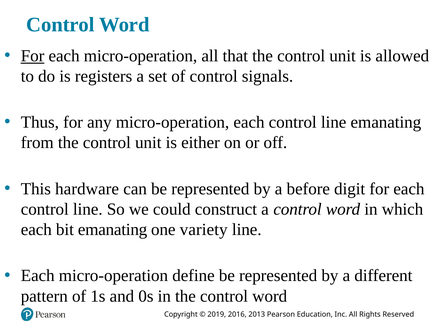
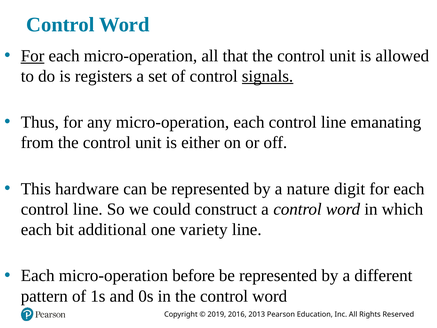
signals underline: none -> present (268, 76)
before: before -> nature (308, 189)
bit emanating: emanating -> additional (112, 229)
define: define -> before (194, 275)
